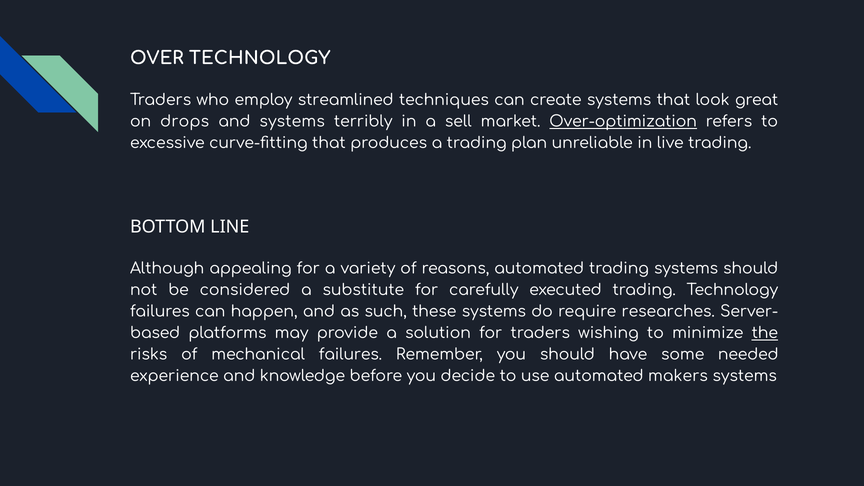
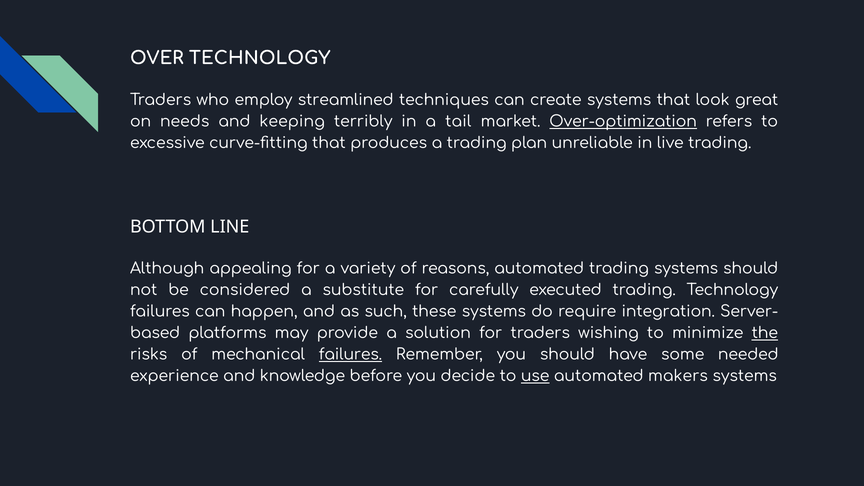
drops: drops -> needs (185, 122)
and systems: systems -> keeping (292, 122)
sell: sell -> tail (458, 122)
researches: researches -> integration (668, 312)
failures underline: none -> present (350, 355)
use underline: none -> present (535, 376)
